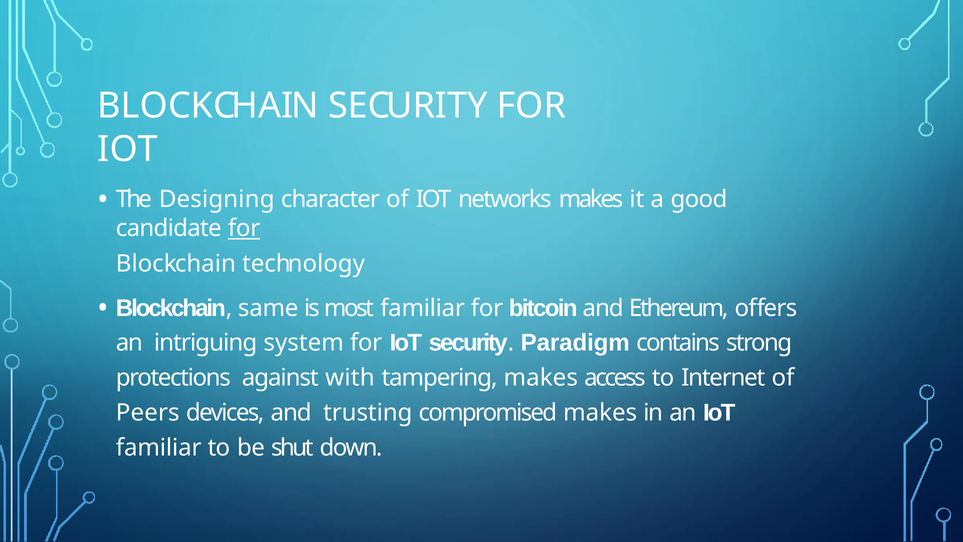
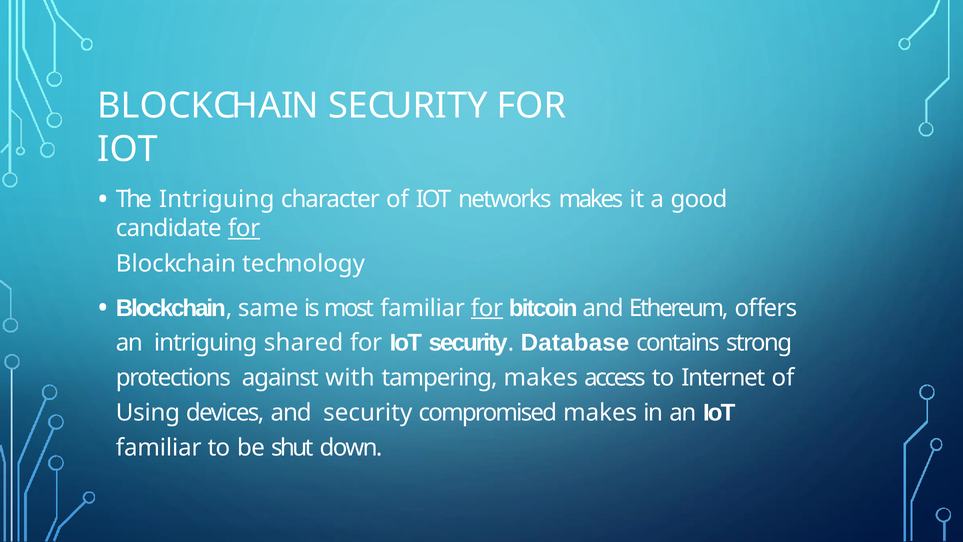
The Designing: Designing -> Intriguing (217, 199)
for underline: none -> present (487, 308)
system: system -> shared (304, 343)
Paradigm: Paradigm -> Database (575, 343)
Peers: Peers -> Using (148, 413)
and trusting: trusting -> security (368, 413)
